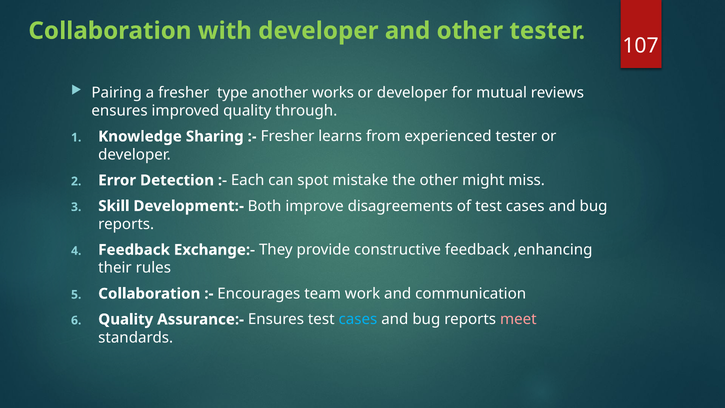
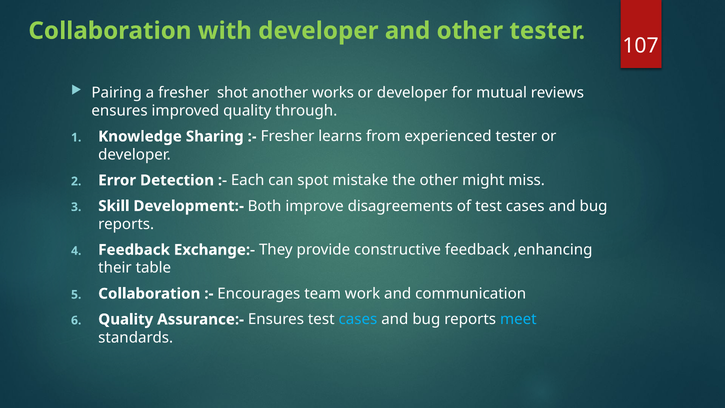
type: type -> shot (232, 93)
rules: rules -> table (153, 268)
meet colour: pink -> light blue (518, 319)
